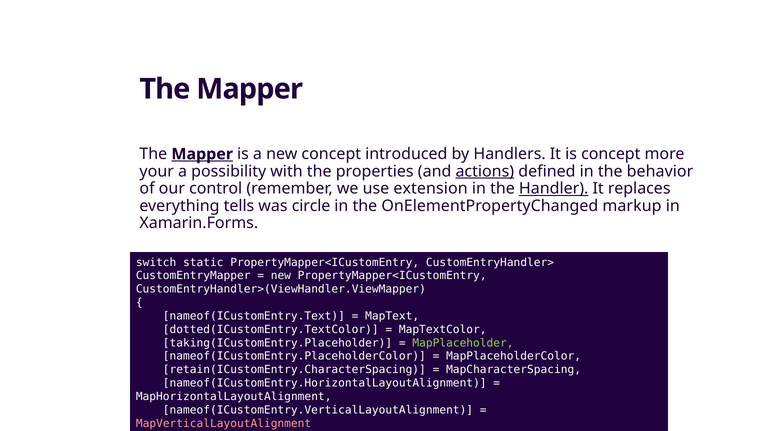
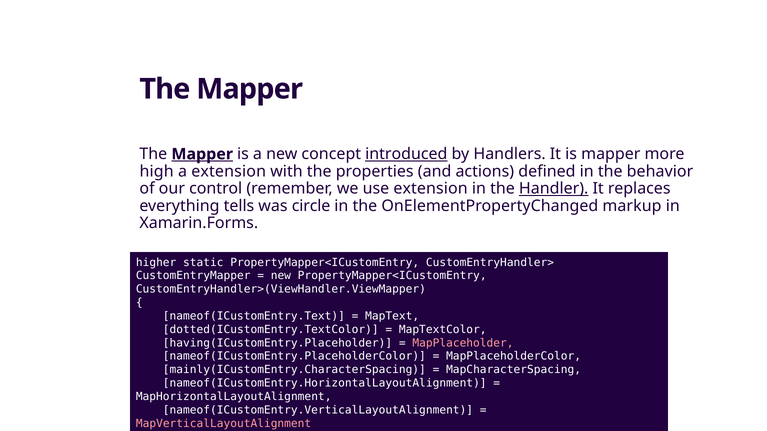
introduced underline: none -> present (406, 154)
is concept: concept -> mapper (611, 154)
your: your -> high (157, 172)
a possibility: possibility -> extension (229, 172)
actions underline: present -> none (485, 172)
switch: switch -> higher (156, 263)
taking(ICustomEntry.Placeholder: taking(ICustomEntry.Placeholder -> having(ICustomEntry.Placeholder (277, 343)
MapPlaceholder colour: light green -> pink (463, 343)
retain(ICustomEntry.CharacterSpacing: retain(ICustomEntry.CharacterSpacing -> mainly(ICustomEntry.CharacterSpacing (294, 370)
